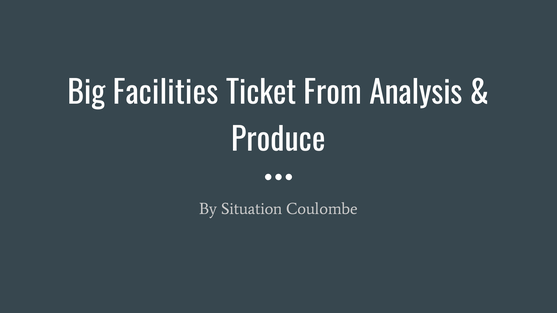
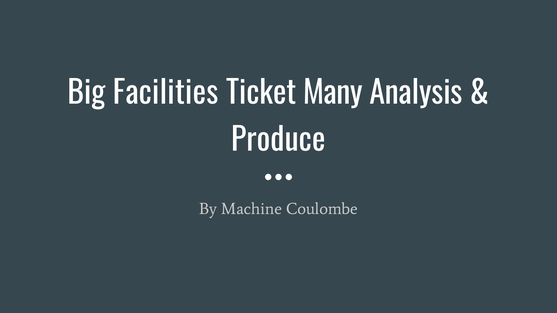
From: From -> Many (333, 93)
Situation: Situation -> Machine (252, 209)
